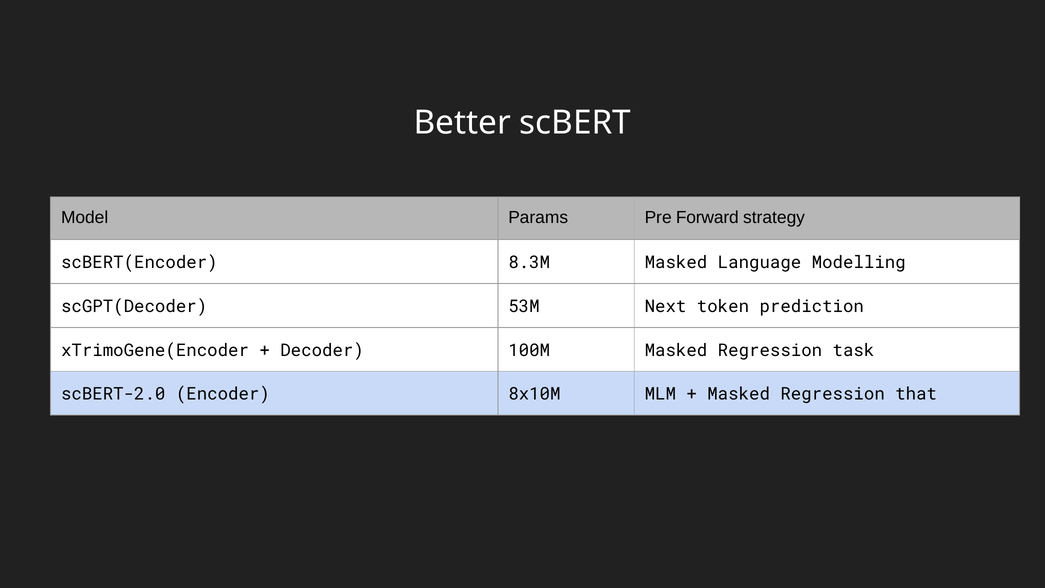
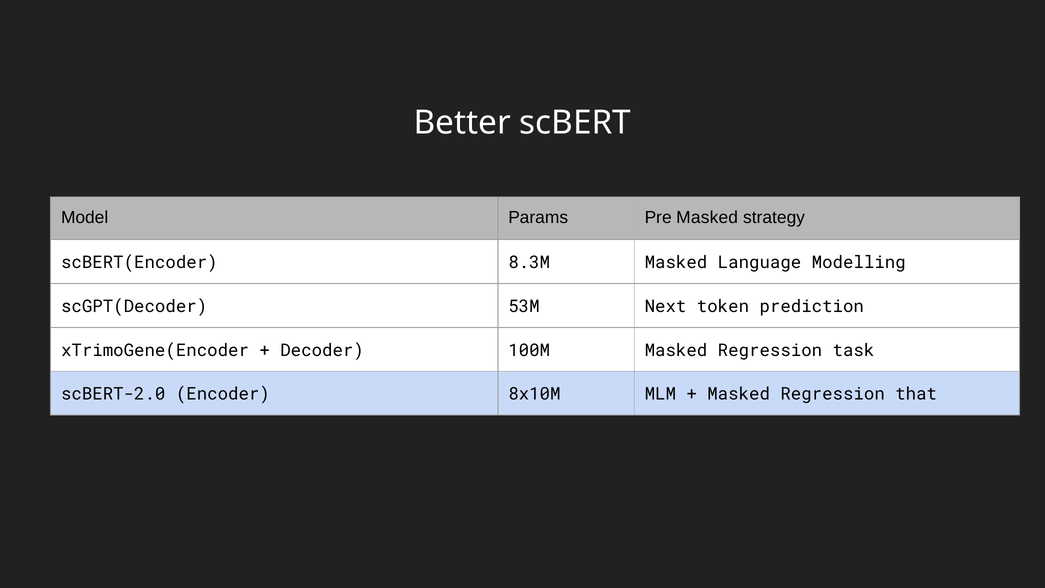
Pre Forward: Forward -> Masked (707, 218)
